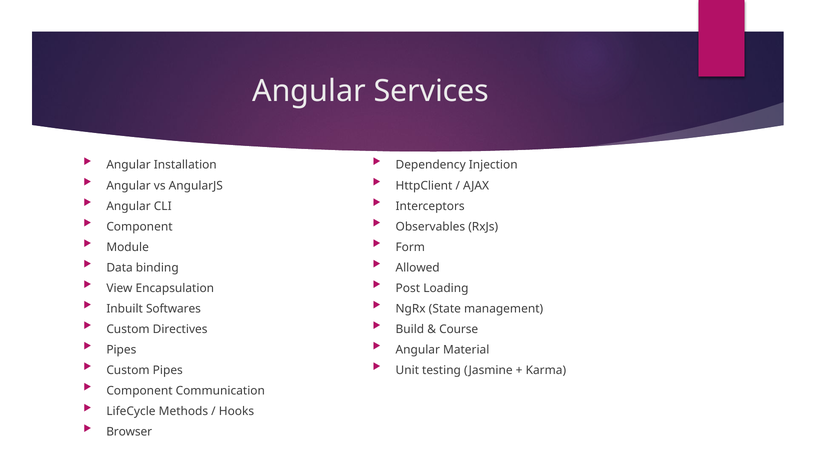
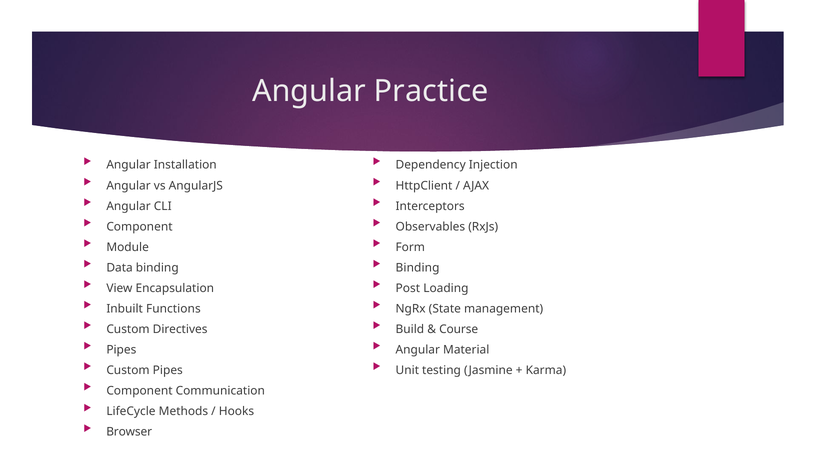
Services: Services -> Practice (431, 91)
Allowed: Allowed -> Binding (418, 268)
Softwares: Softwares -> Functions (173, 309)
